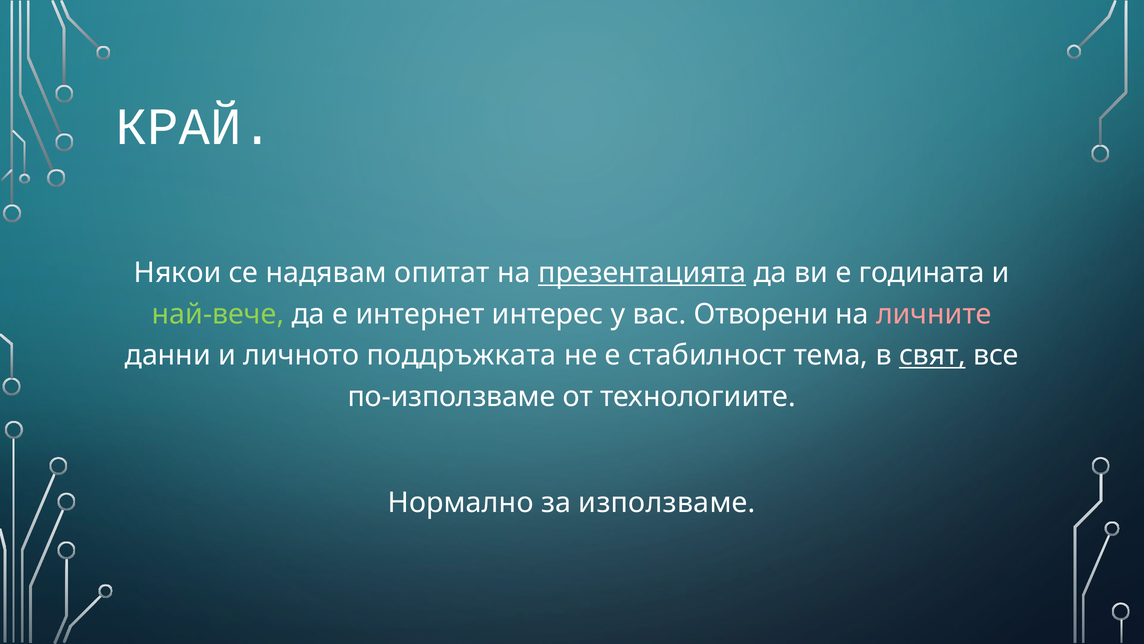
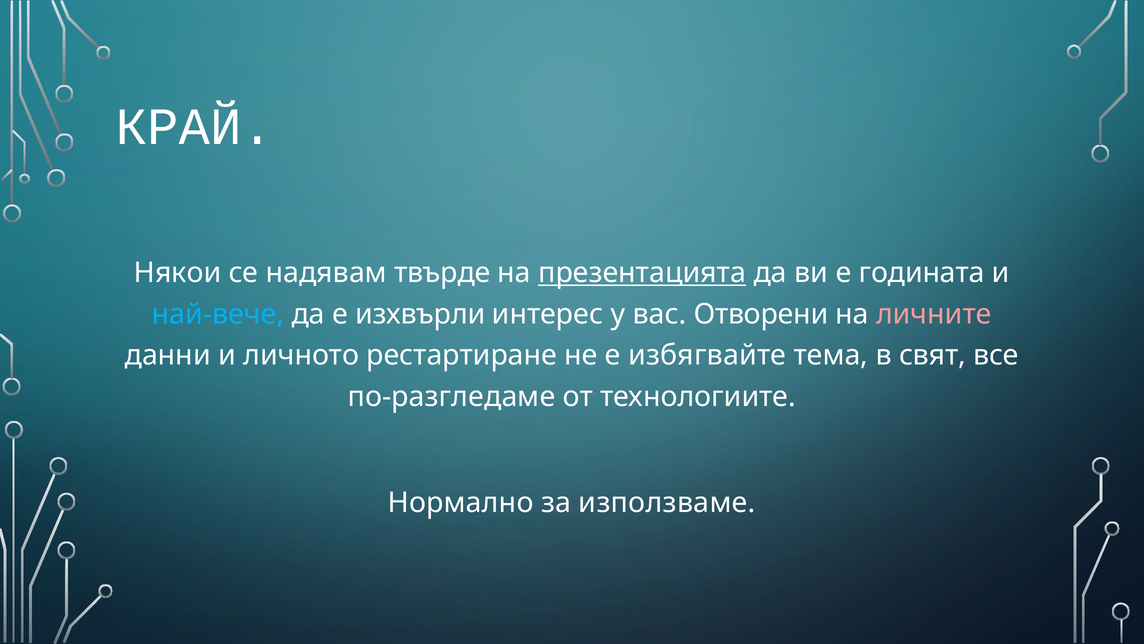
опитат: опитат -> твърде (442, 273)
най-вече colour: light green -> light blue (218, 314)
интернет: интернет -> изхвърли (420, 314)
поддръжката: поддръжката -> рестартиране (462, 355)
стабилност: стабилност -> избягвайте (707, 355)
свят underline: present -> none (932, 355)
по-използваме: по-използваме -> по-разгледаме (452, 396)
